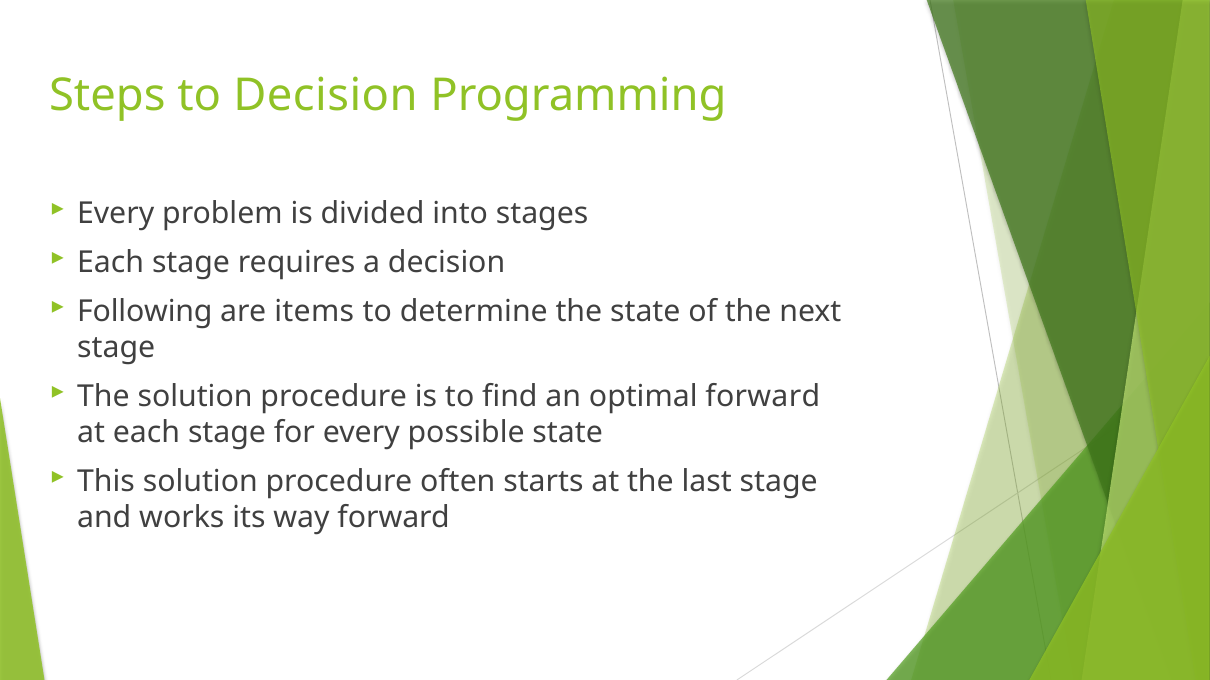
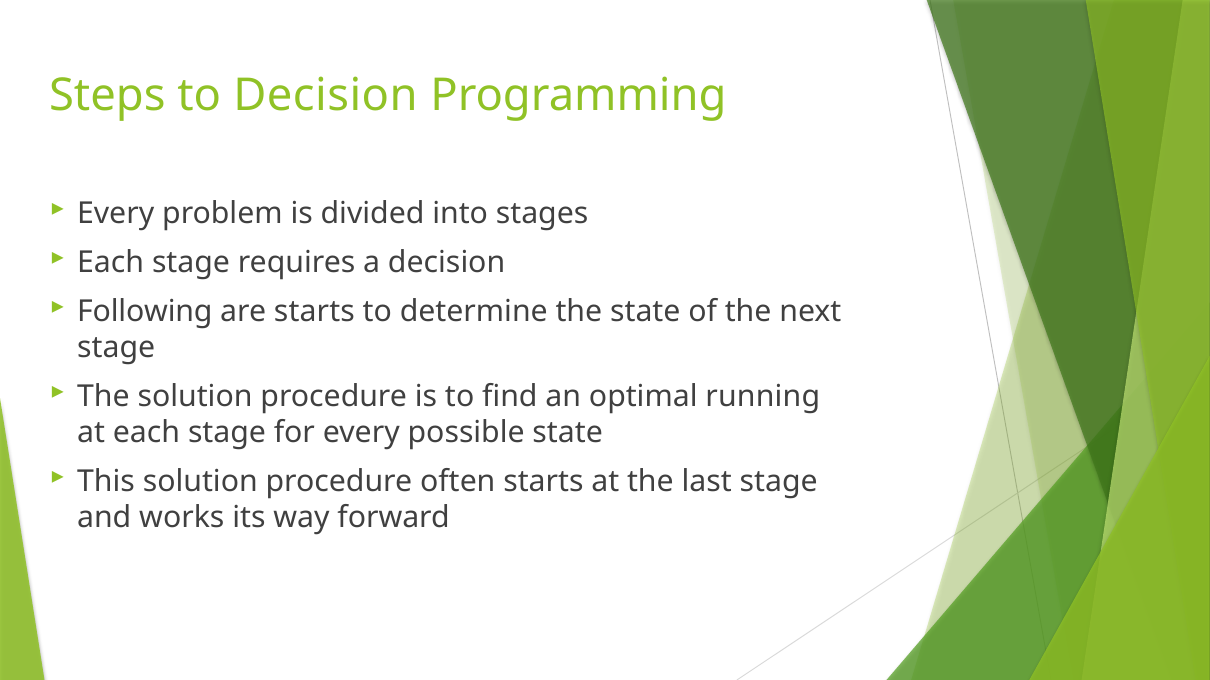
are items: items -> starts (314, 312)
optimal forward: forward -> running (763, 397)
